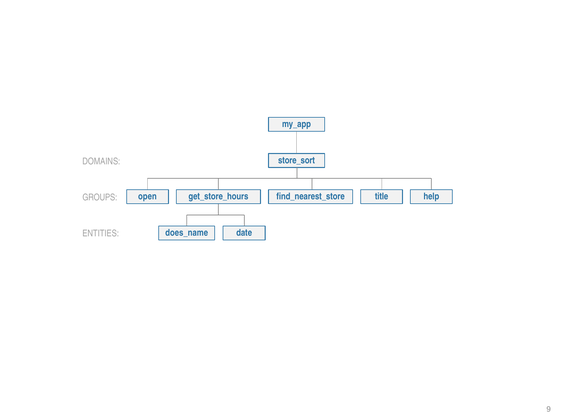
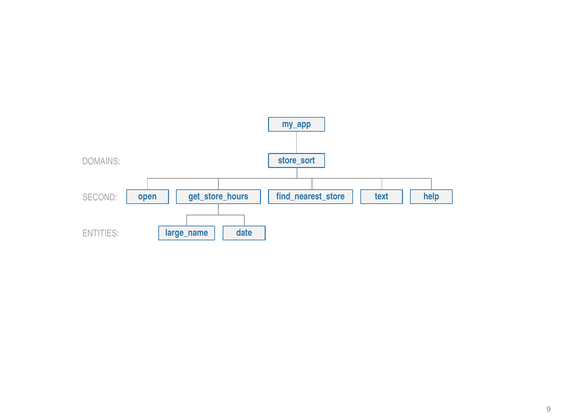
title: title -> text (382, 197)
GROUPS: GROUPS -> SECOND (100, 198)
does_name: does_name -> large_name (187, 233)
